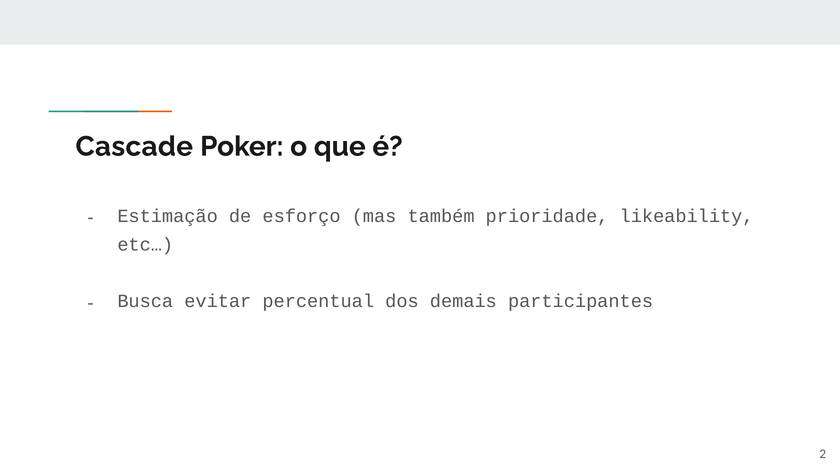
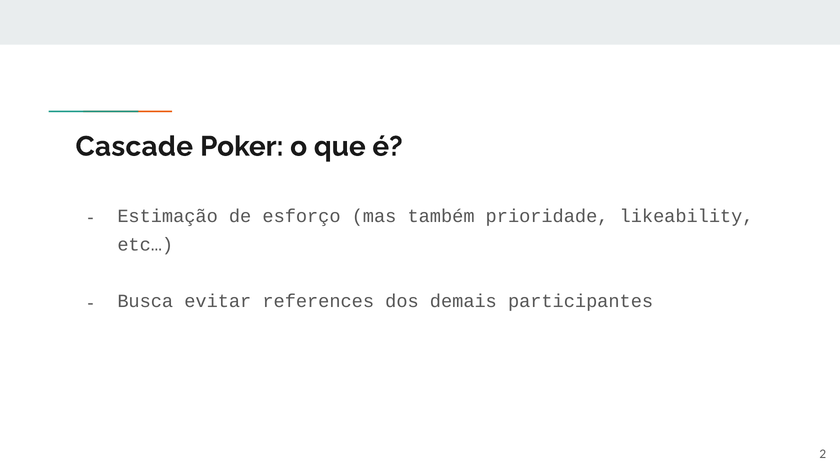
percentual: percentual -> references (318, 302)
